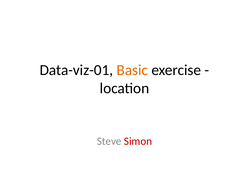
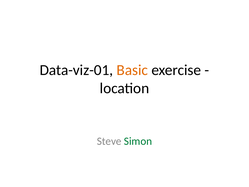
Simon colour: red -> green (138, 141)
